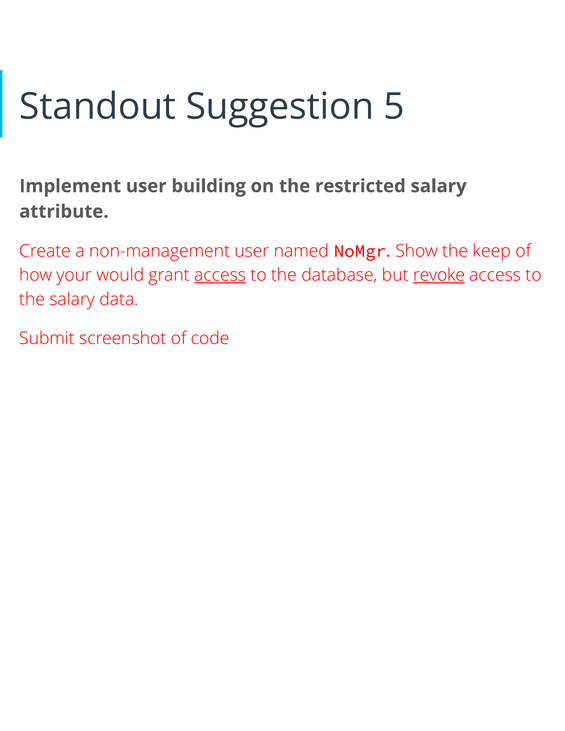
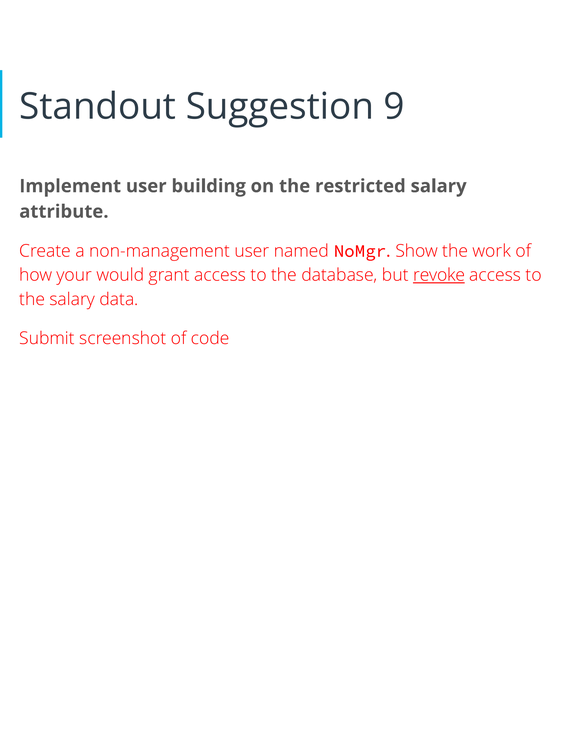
5: 5 -> 9 (394, 107)
keep: keep -> work (492, 251)
access underline: present -> none (220, 275)
